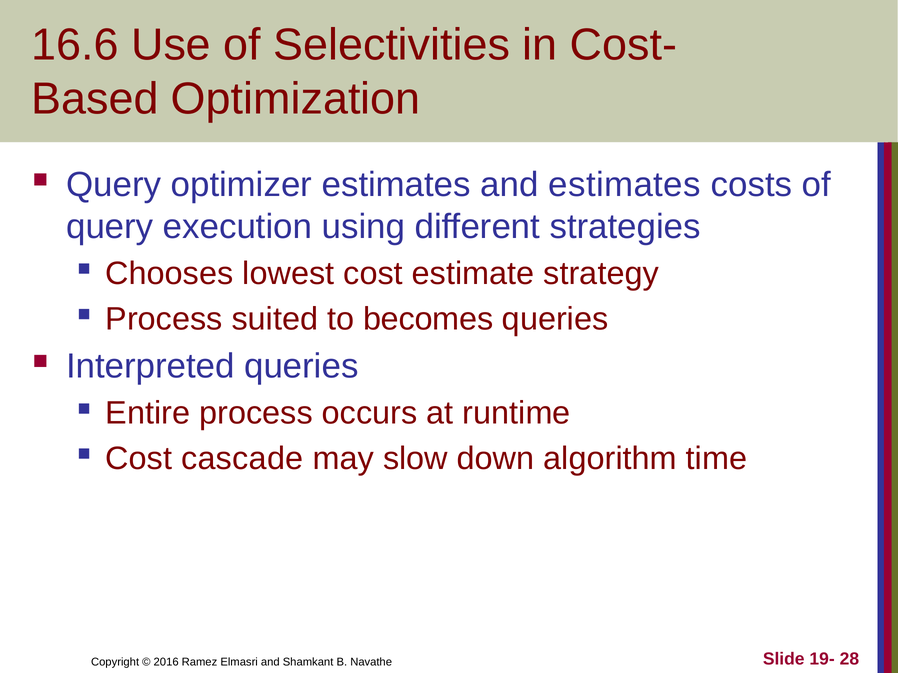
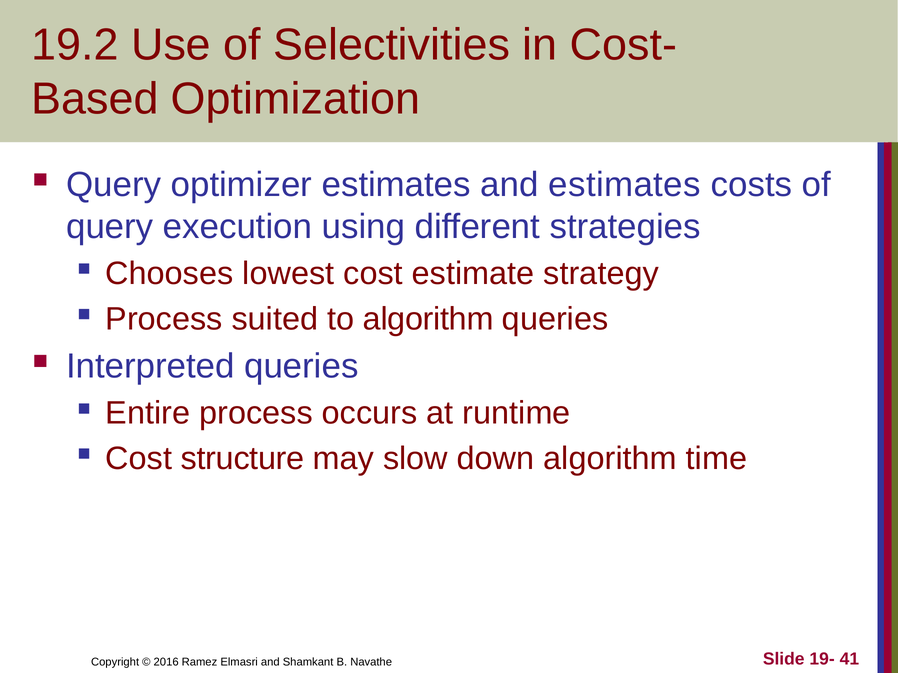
16.6: 16.6 -> 19.2 (75, 45)
to becomes: becomes -> algorithm (428, 319)
cascade: cascade -> structure (243, 459)
28: 28 -> 41 (849, 660)
